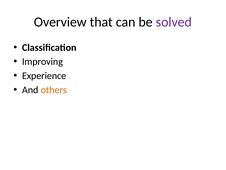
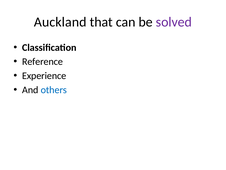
Overview: Overview -> Auckland (60, 22)
Improving: Improving -> Reference (42, 61)
others colour: orange -> blue (54, 90)
